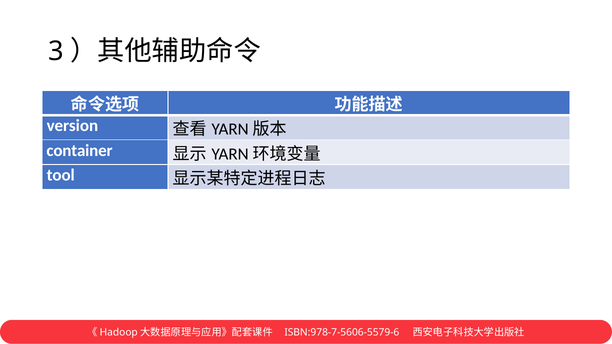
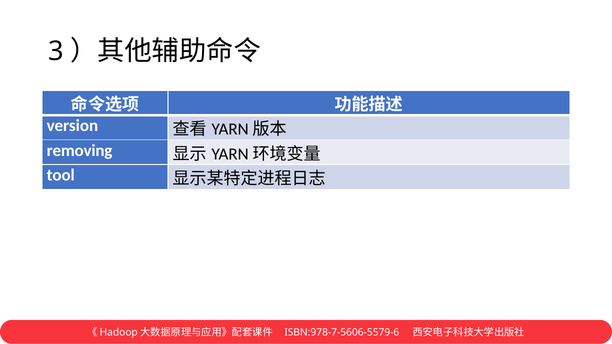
container: container -> removing (80, 151)
